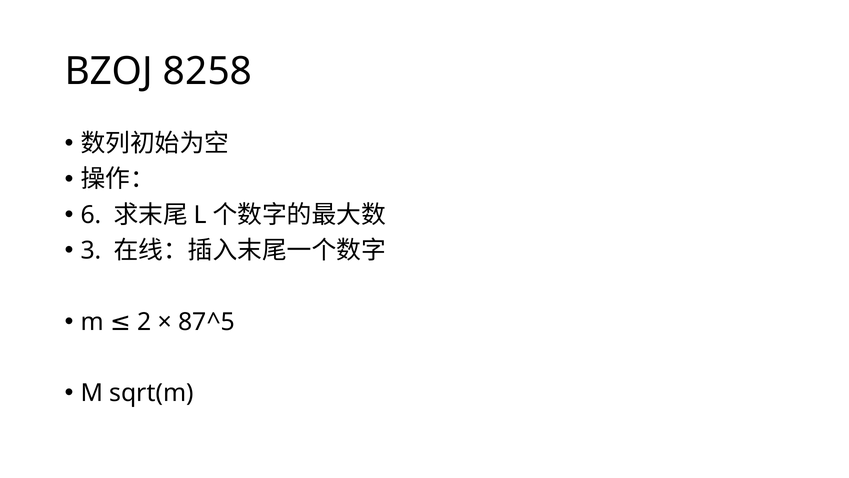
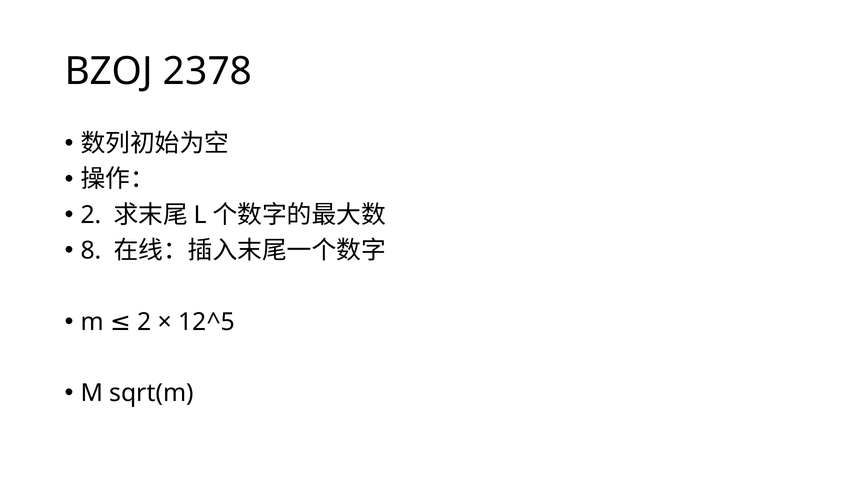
8258: 8258 -> 2378 (208, 71)
6: 6 -> 2 (91, 215)
3: 3 -> 8 (91, 250)
87^5: 87^5 -> 12^5 (207, 322)
